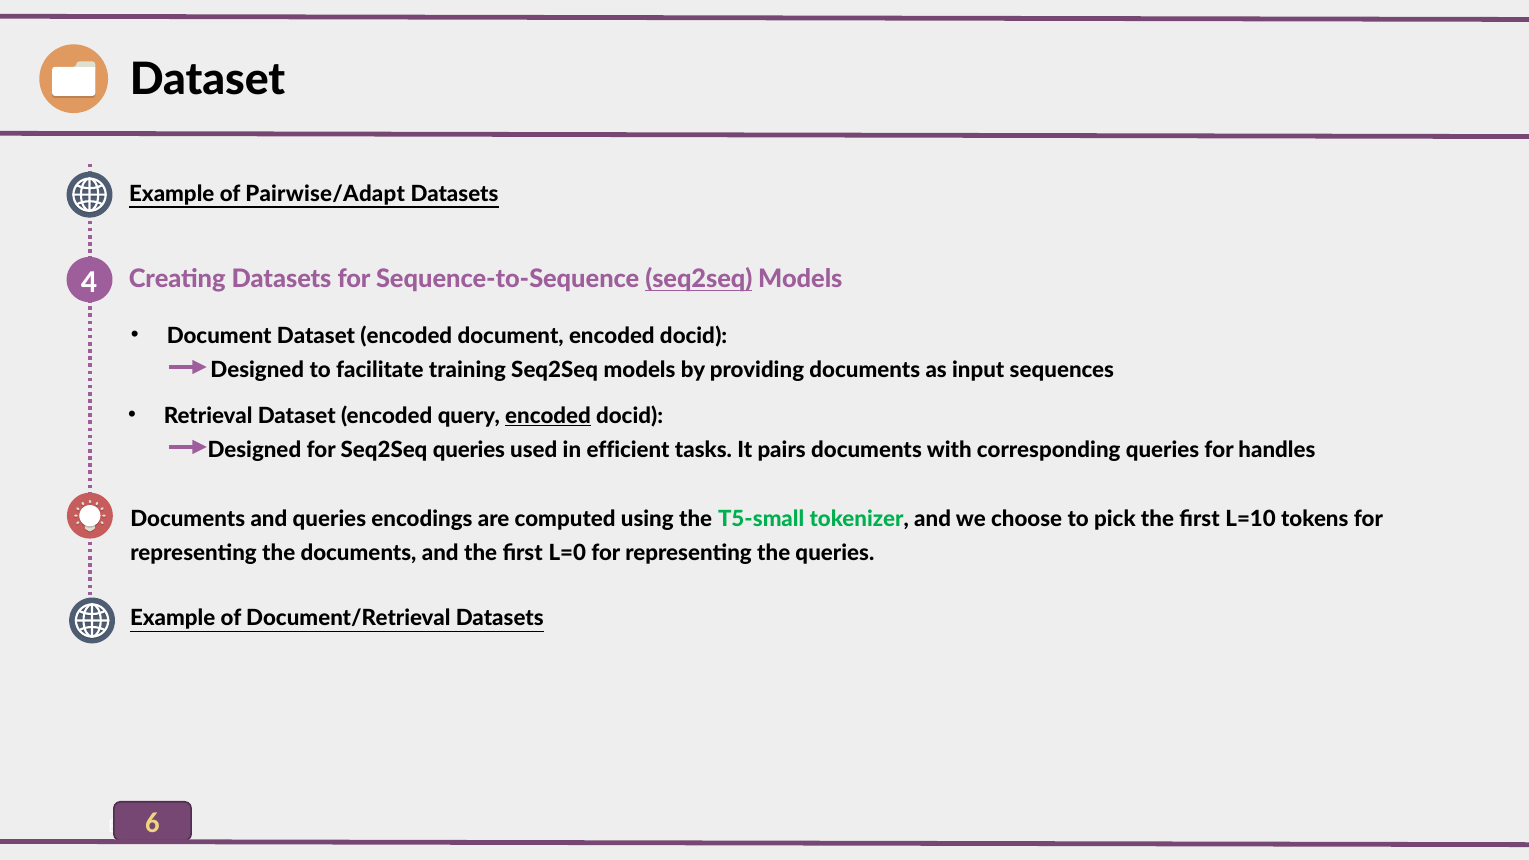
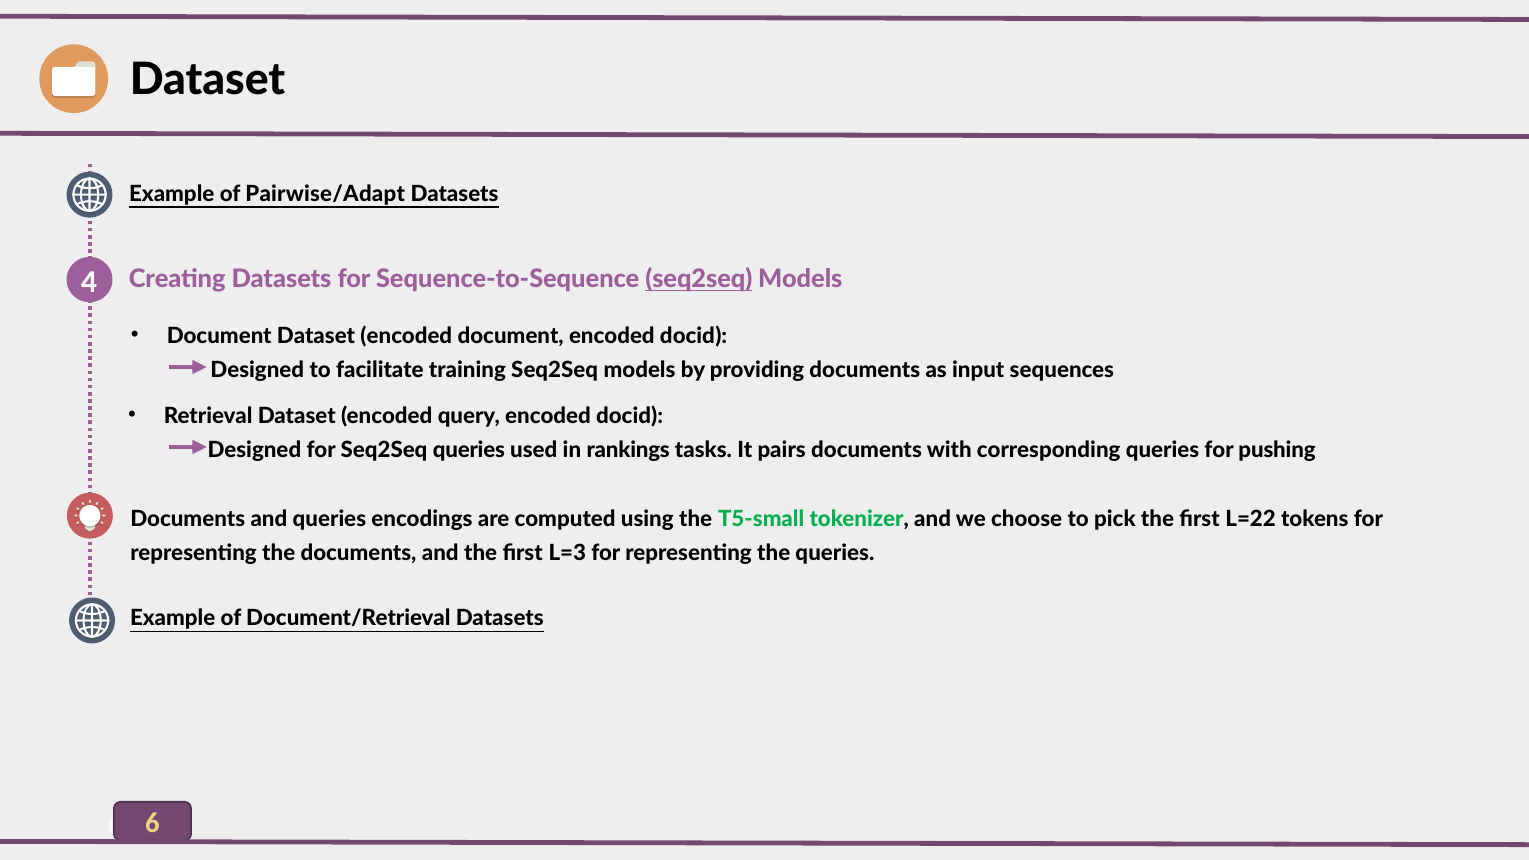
encoded underline: present -> none (548, 416)
efficient: efficient -> rankings (628, 451)
handles: handles -> pushing (1277, 451)
L=10: L=10 -> L=22 (1251, 519)
L=0: L=0 -> L=3 (567, 554)
